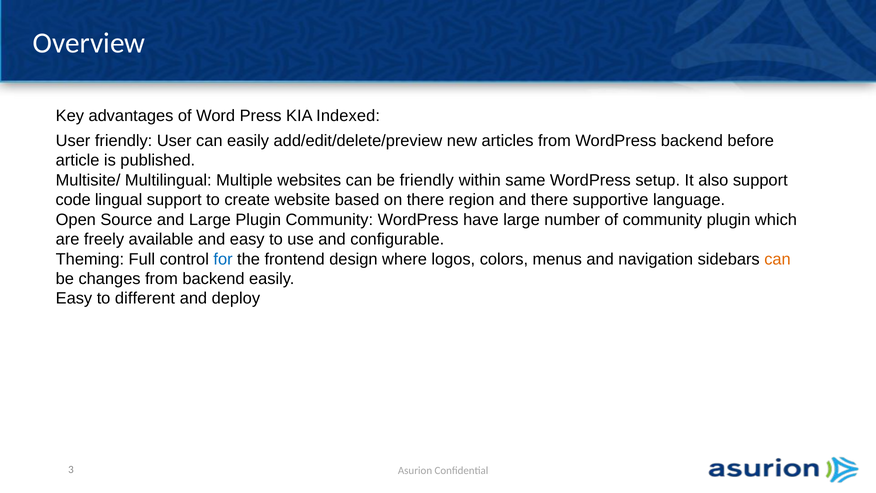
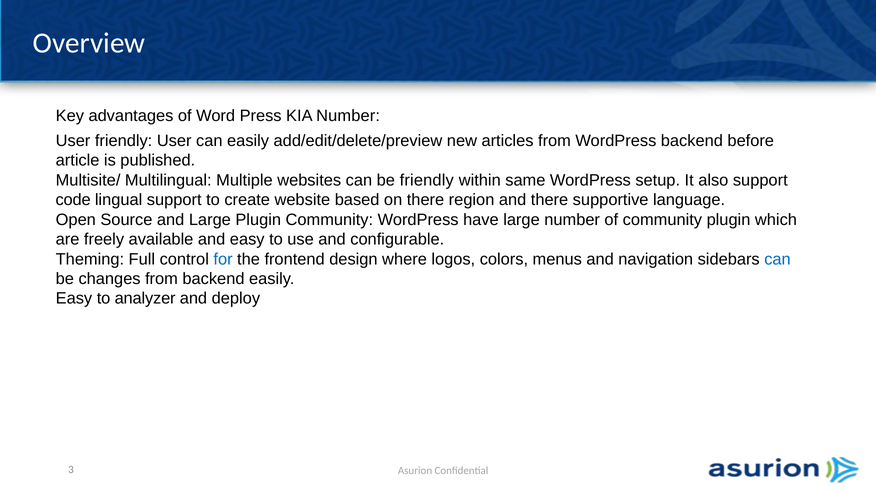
KIA Indexed: Indexed -> Number (348, 116)
can colour: orange -> blue (777, 259)
different: different -> analyzer (145, 298)
